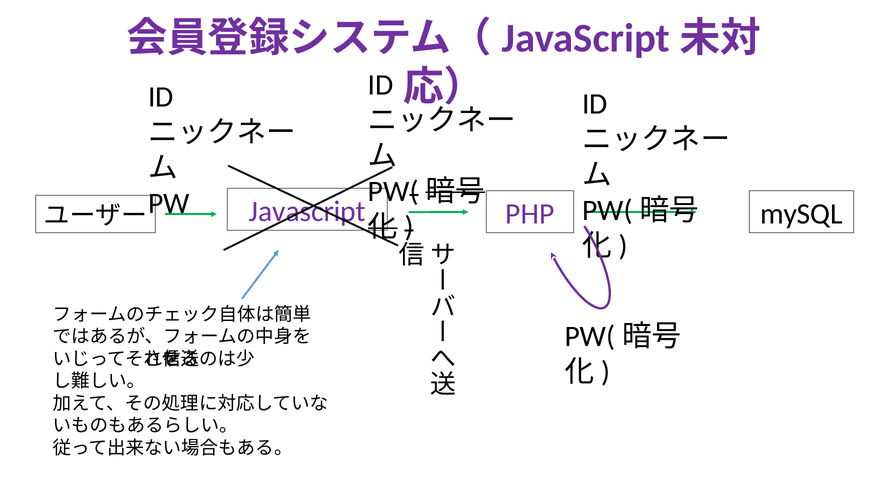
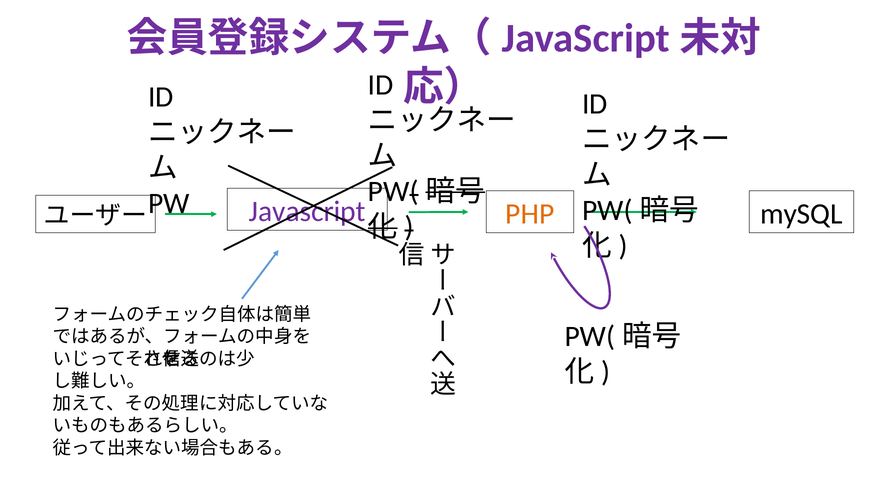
PHP colour: purple -> orange (530, 214)
